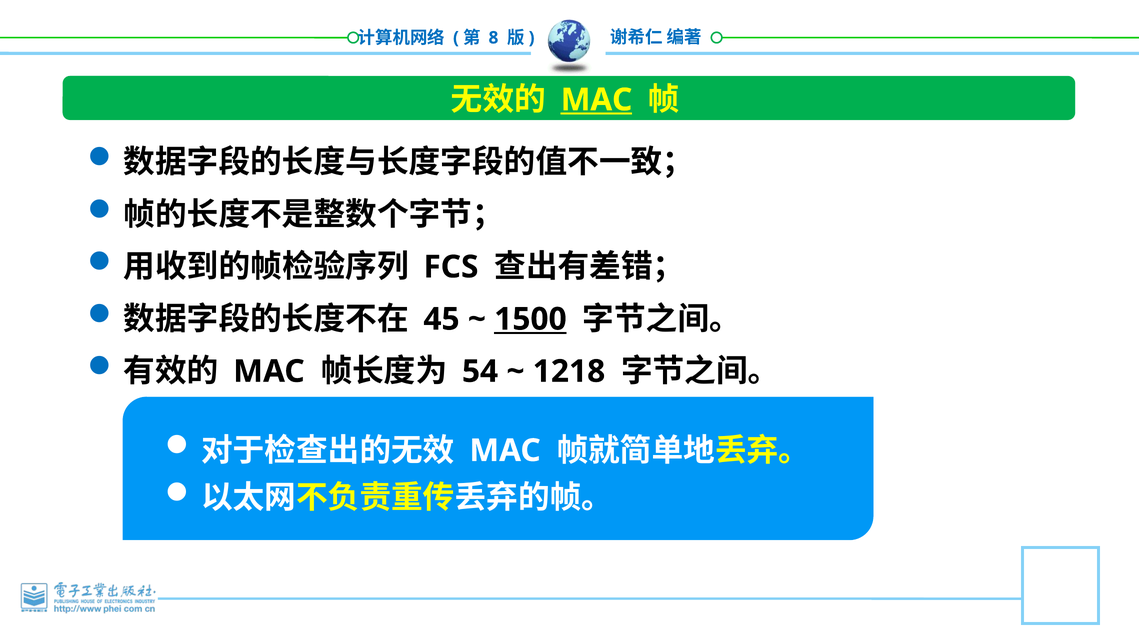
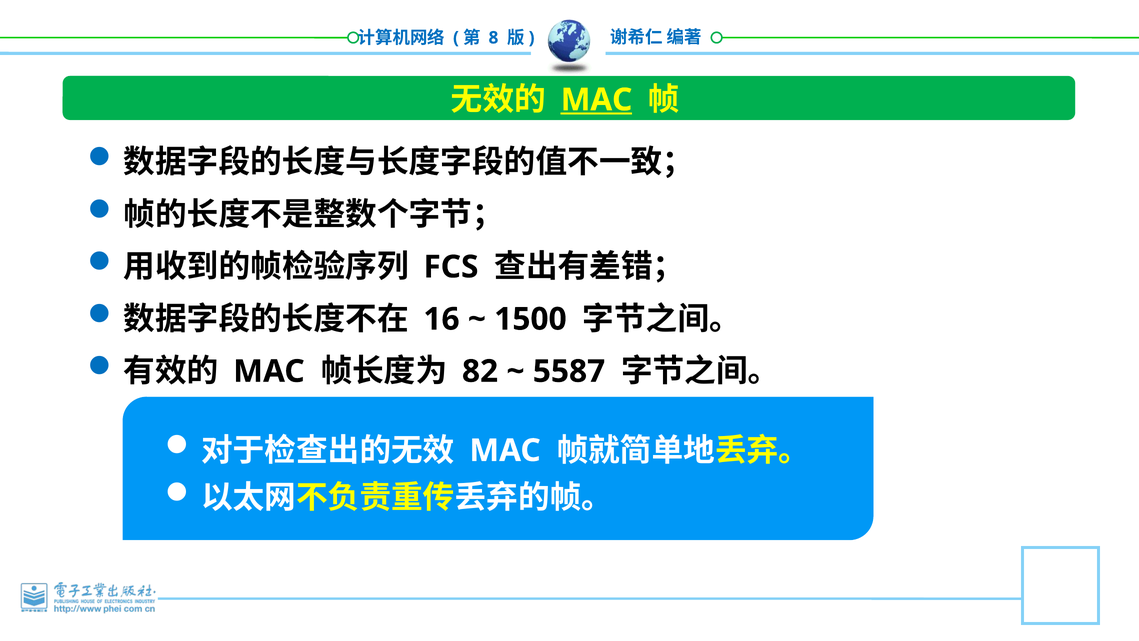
45: 45 -> 16 (441, 319)
1500 underline: present -> none (530, 319)
54: 54 -> 82 (480, 371)
1218: 1218 -> 5587 (569, 371)
